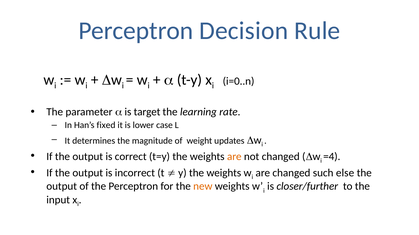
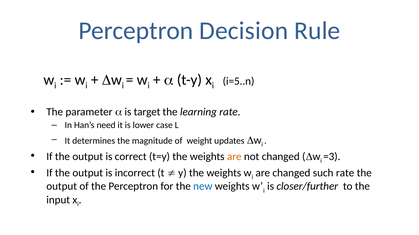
i=0..n: i=0..n -> i=5..n (239, 81)
fixed: fixed -> need (106, 125)
=4: =4 -> =3 (332, 157)
such else: else -> rate (345, 173)
new colour: orange -> blue (203, 187)
